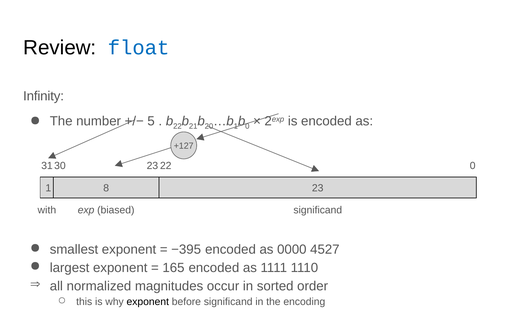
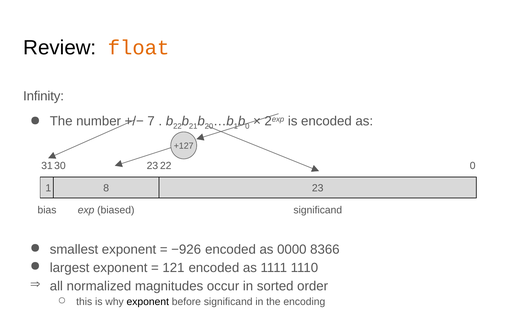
float colour: blue -> orange (139, 48)
5: 5 -> 7 (151, 121)
with: with -> bias (47, 210)
−395: −395 -> −926 (186, 249)
4527: 4527 -> 8366 (325, 249)
165: 165 -> 121 (173, 267)
